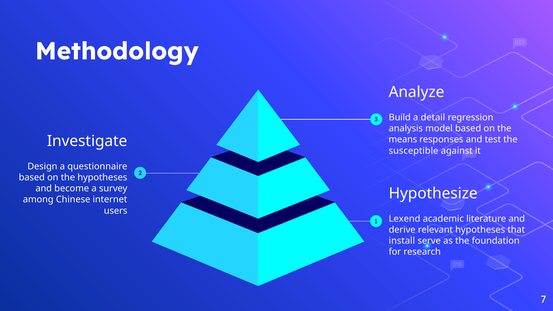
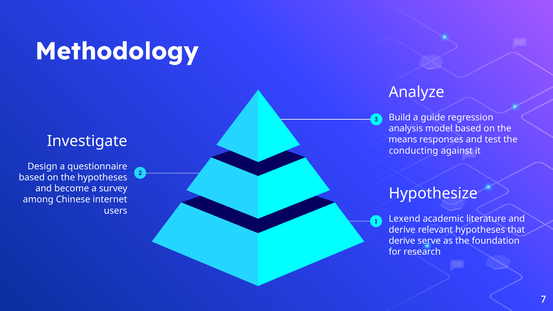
detail: detail -> guide (433, 117)
susceptible: susceptible -> conducting (414, 151)
install: install -> derive (402, 241)
